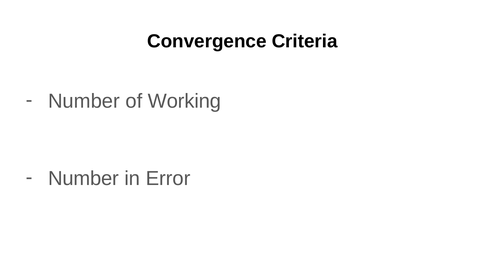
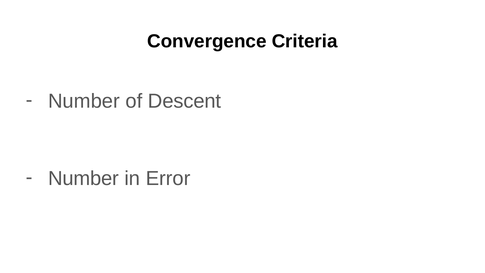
Working: Working -> Descent (185, 101)
